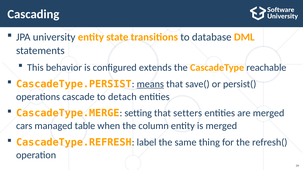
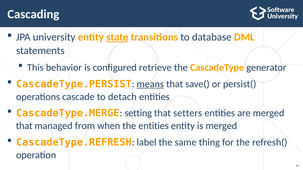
state underline: none -> present (117, 37)
extends: extends -> retrieve (155, 68)
reachable: reachable -> generator (266, 68)
cars: cars -> that (24, 126)
table: table -> from (85, 126)
the column: column -> entities (154, 126)
